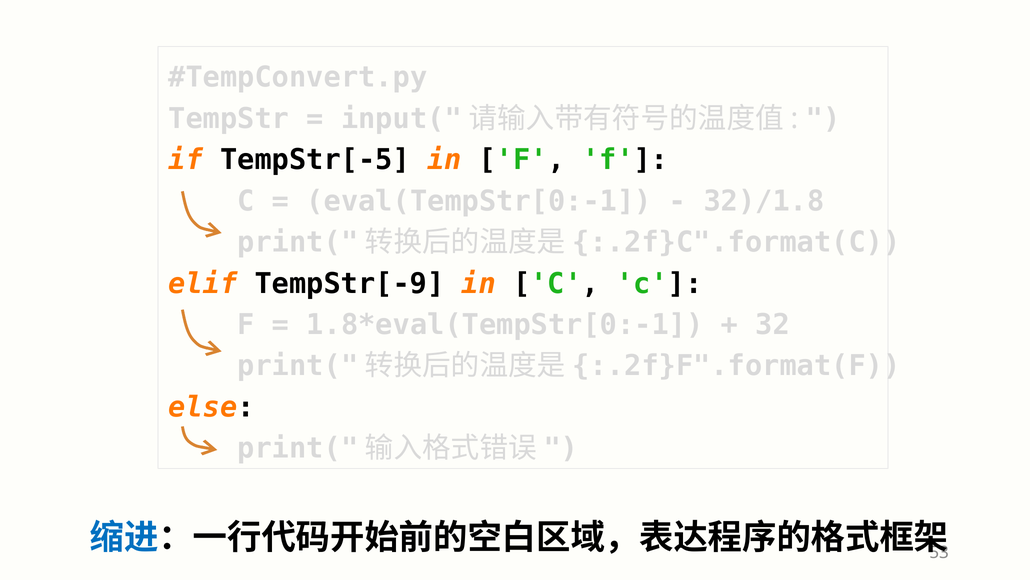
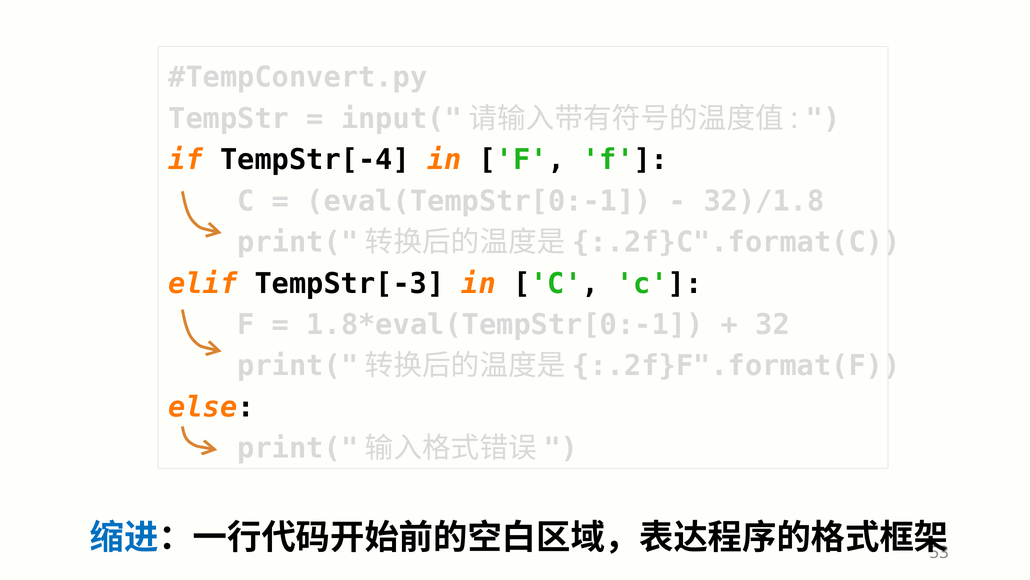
TempStr[-5: TempStr[-5 -> TempStr[-4 (315, 160)
TempStr[-9: TempStr[-9 -> TempStr[-3 (349, 283)
